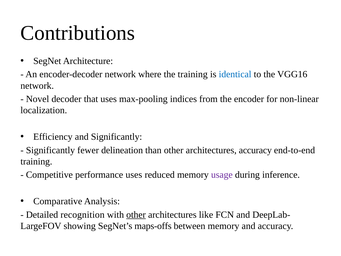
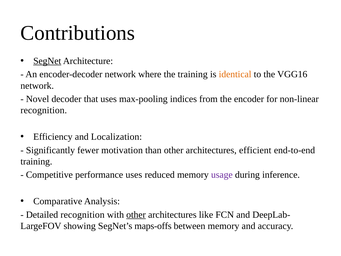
SegNet underline: none -> present (47, 61)
identical colour: blue -> orange (235, 74)
localization: localization -> recognition (44, 110)
and Significantly: Significantly -> Localization (116, 137)
delineation: delineation -> motivation (122, 150)
architectures accuracy: accuracy -> efficient (255, 150)
